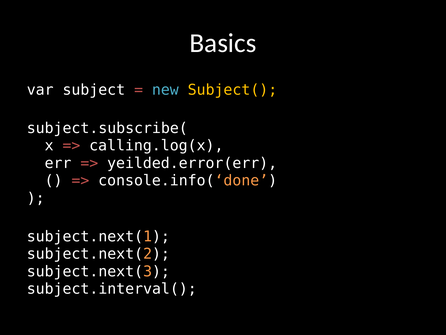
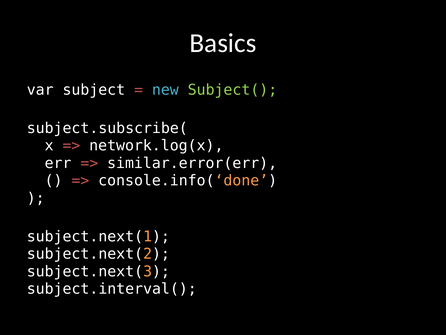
Subject( colour: yellow -> light green (232, 90)
calling.log(x: calling.log(x -> network.log(x (156, 146)
yeilded.error(err: yeilded.error(err -> similar.error(err (192, 163)
